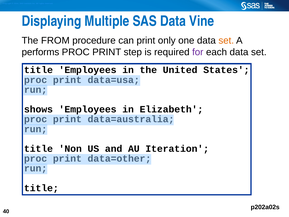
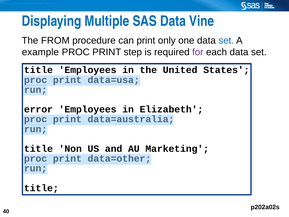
set colour: orange -> blue (226, 40)
performs: performs -> example (40, 52)
shows: shows -> error (38, 109)
Iteration: Iteration -> Marketing (177, 149)
